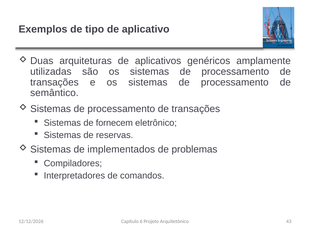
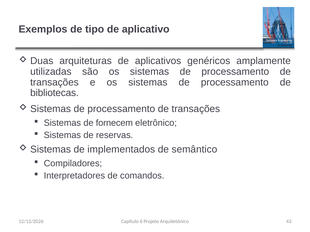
semântico: semântico -> bibliotecas (54, 93)
problemas: problemas -> semântico (194, 150)
